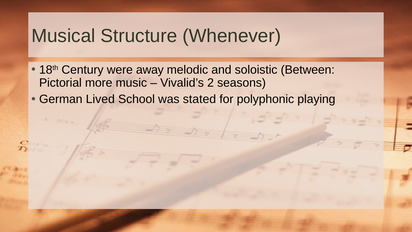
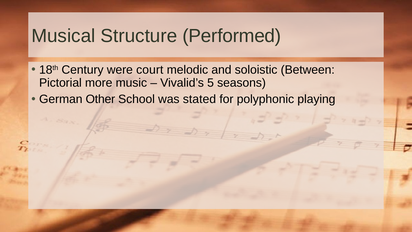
Whenever: Whenever -> Performed (232, 36)
away: away -> court (150, 70)
2: 2 -> 5 (211, 83)
Lived: Lived -> Other (100, 99)
